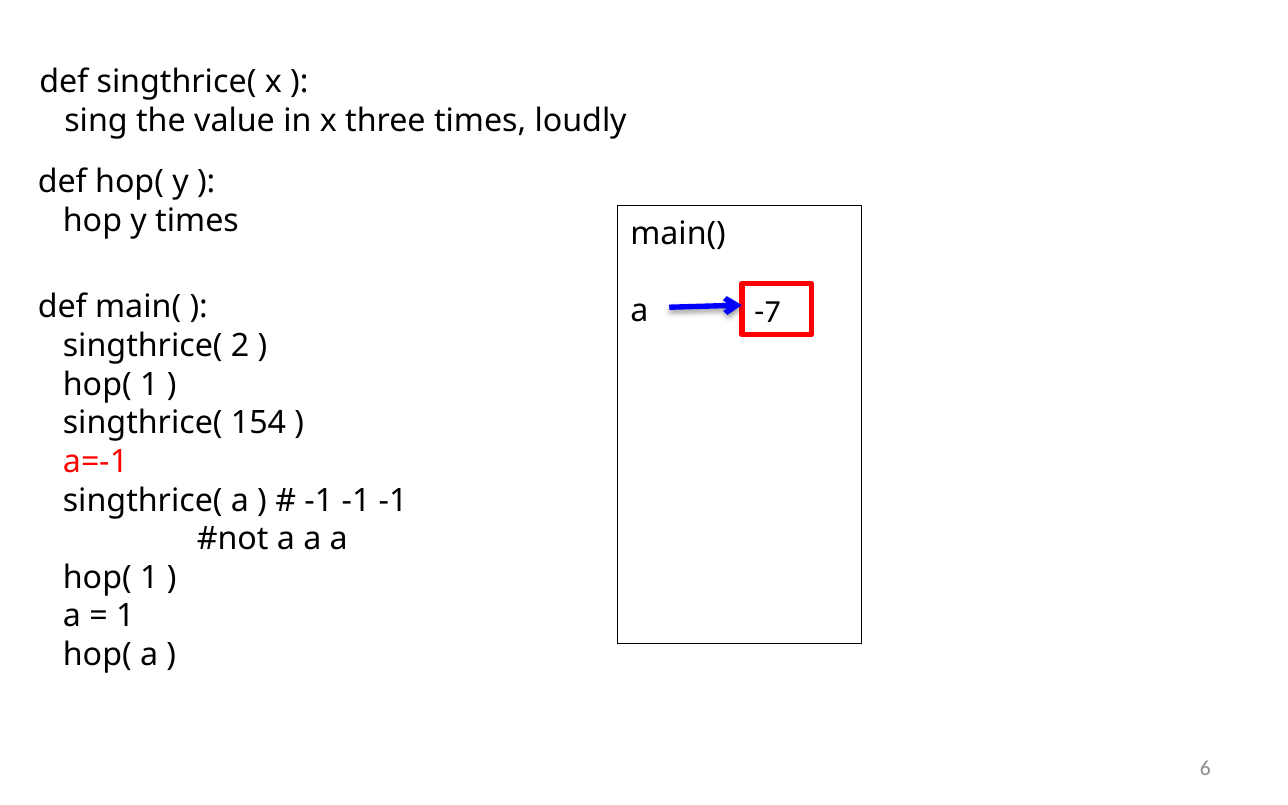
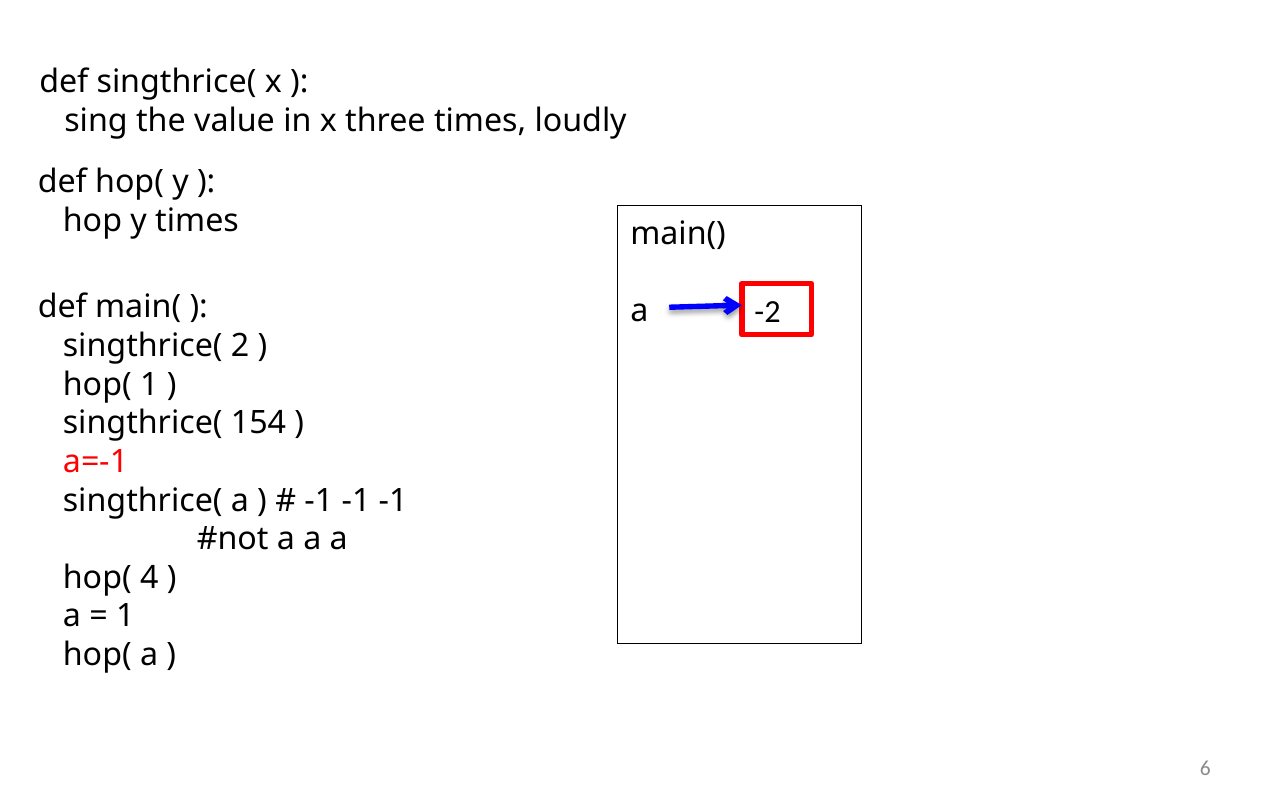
-7: -7 -> -2 (768, 311)
1: 1 -> 4 (149, 578)
